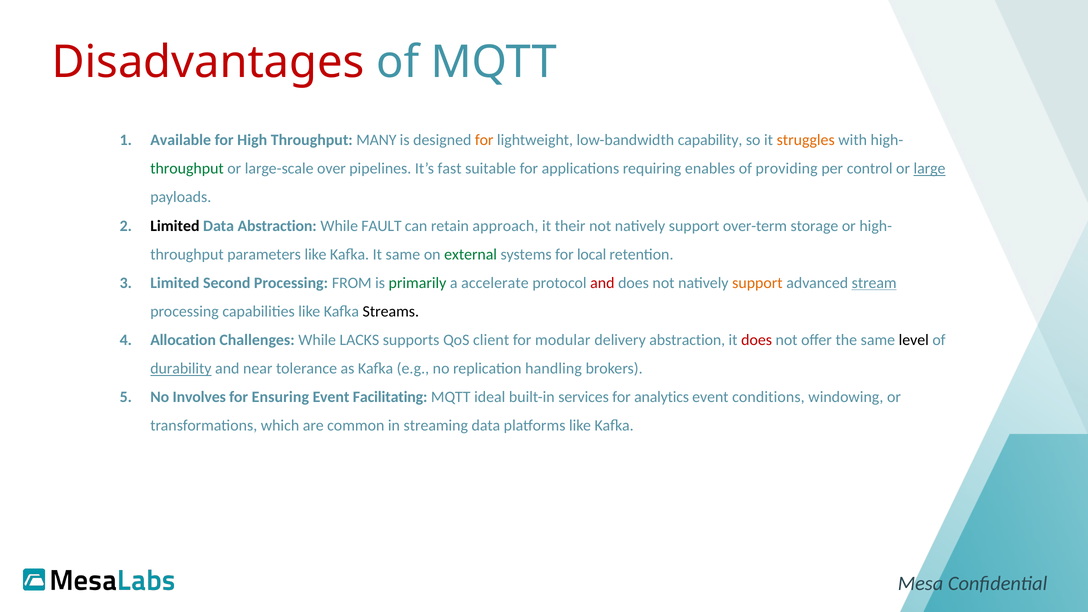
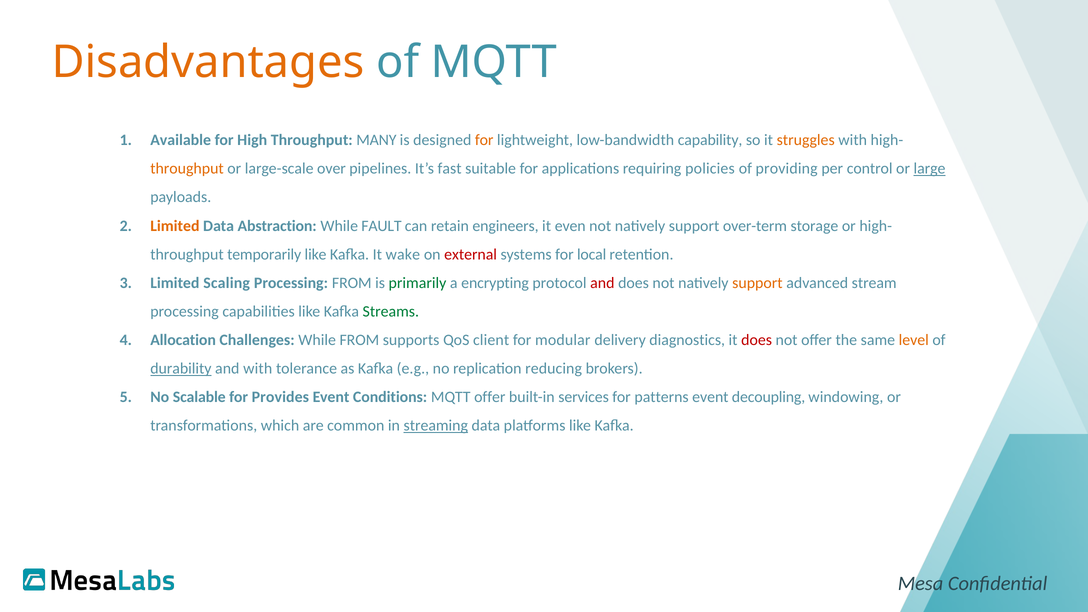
Disadvantages colour: red -> orange (208, 62)
throughput colour: green -> orange (187, 169)
enables: enables -> policies (710, 169)
Limited colour: black -> orange (175, 226)
approach: approach -> engineers (506, 226)
their: their -> even (570, 226)
parameters: parameters -> temporarily (264, 254)
It same: same -> wake (403, 254)
external colour: green -> red (471, 254)
Second: Second -> Scaling (227, 283)
accelerate: accelerate -> encrypting (495, 283)
stream underline: present -> none (874, 283)
Streams colour: black -> green (391, 311)
While LACKS: LACKS -> FROM (359, 340)
delivery abstraction: abstraction -> diagnostics (687, 340)
level colour: black -> orange (914, 340)
and near: near -> with (258, 369)
handling: handling -> reducing (554, 369)
Involves: Involves -> Scalable (199, 397)
Ensuring: Ensuring -> Provides (280, 397)
Facilitating: Facilitating -> Conditions (390, 397)
MQTT ideal: ideal -> offer (490, 397)
analytics: analytics -> patterns (662, 397)
conditions: conditions -> decoupling (769, 397)
streaming underline: none -> present (436, 426)
